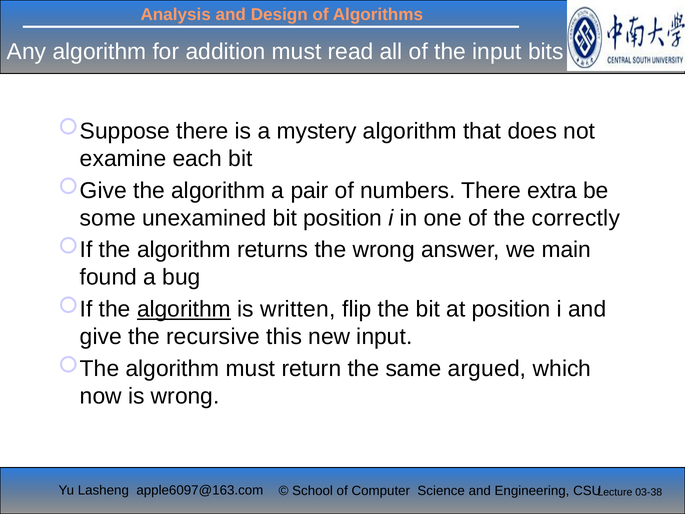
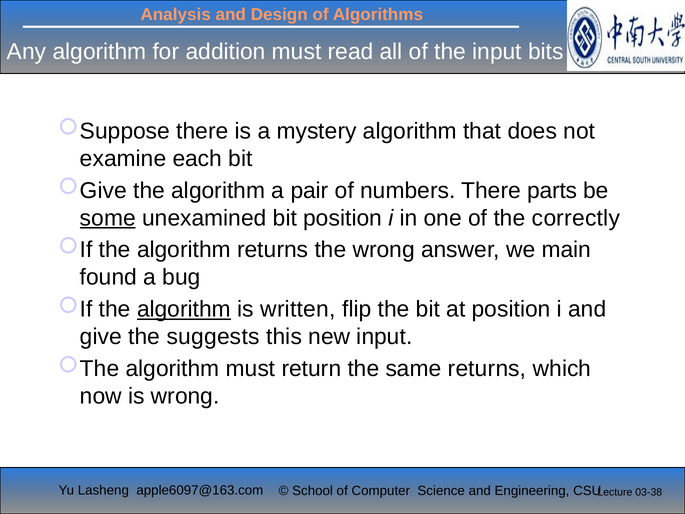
extra: extra -> parts (552, 190)
some underline: none -> present (108, 218)
recursive: recursive -> suggests (213, 337)
same argued: argued -> returns (487, 369)
